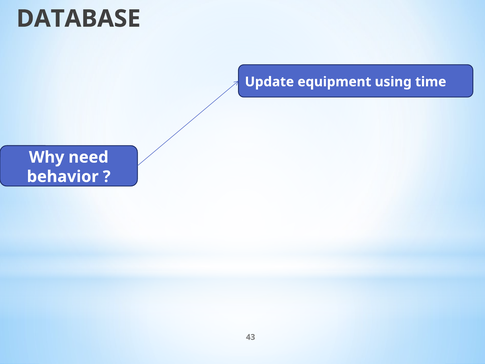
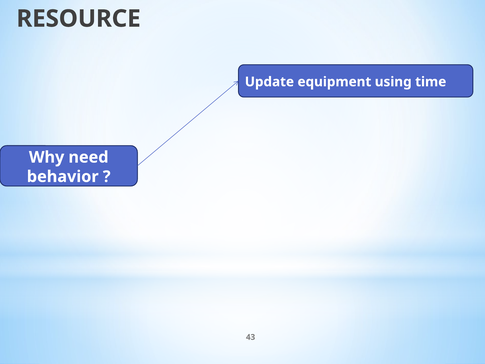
DATABASE: DATABASE -> RESOURCE (79, 19)
